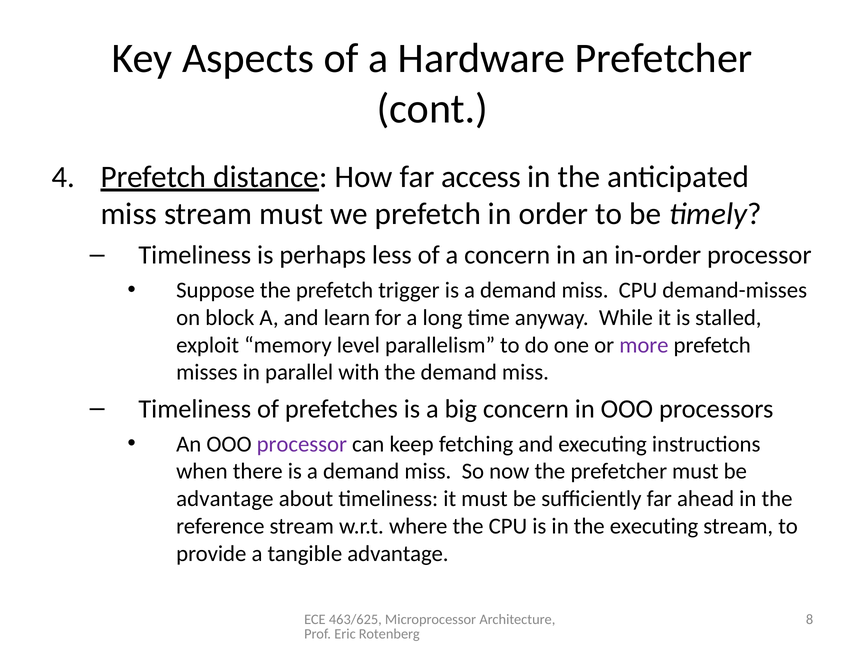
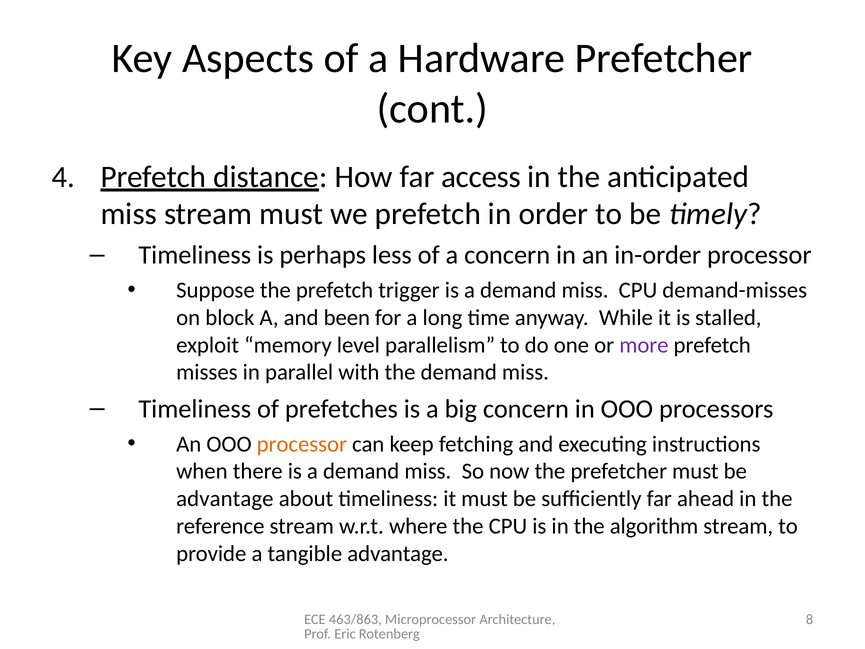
learn: learn -> been (347, 317)
processor colour: purple -> orange (302, 444)
the executing: executing -> algorithm (654, 526)
463/625: 463/625 -> 463/863 (355, 619)
